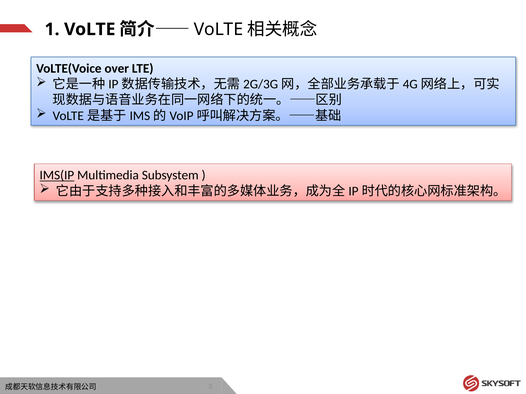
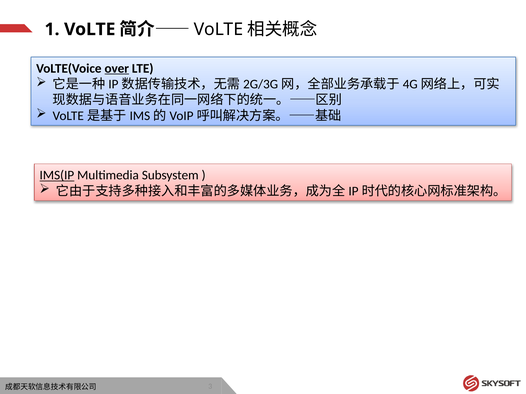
over underline: none -> present (117, 69)
